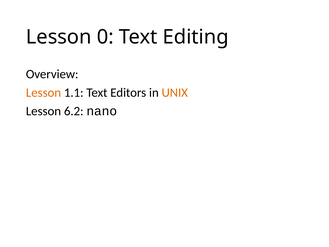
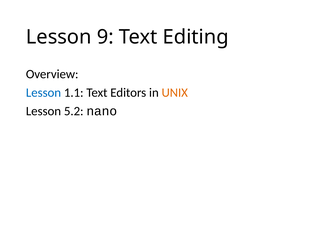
0: 0 -> 9 (105, 37)
Lesson colour: orange -> blue (43, 93)
6.2: 6.2 -> 5.2 (74, 111)
